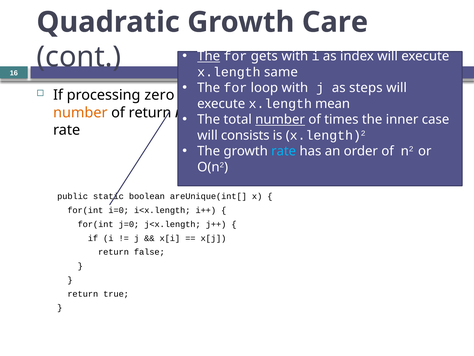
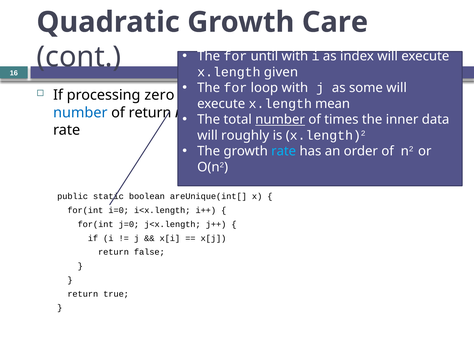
The underline: present -> none (209, 56)
gets: gets -> until (264, 56)
same: same -> given (281, 72)
steps: steps -> some (366, 88)
number colour: orange -> blue (80, 112)
case: case -> data (436, 119)
consists: consists -> roughly (245, 135)
